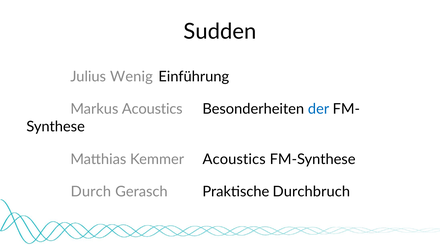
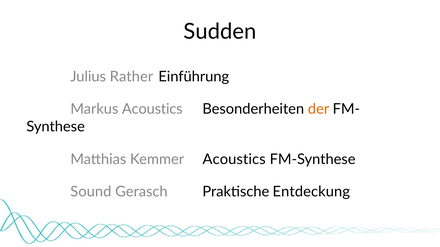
Wenig: Wenig -> Rather (131, 77)
der colour: blue -> orange (319, 109)
Durch: Durch -> Sound (91, 192)
Durchbruch: Durchbruch -> Entdeckung (311, 192)
